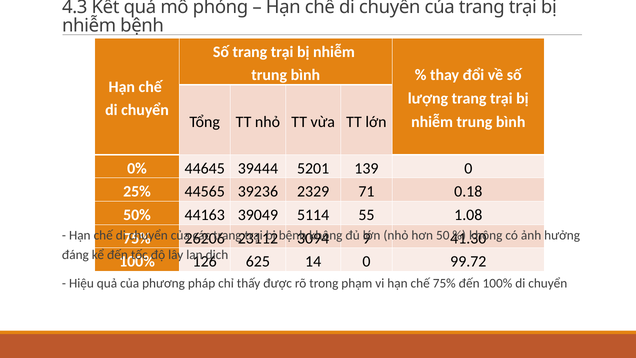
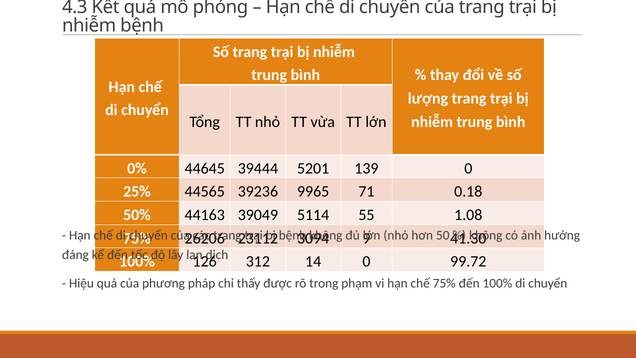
2329: 2329 -> 9965 (313, 192)
625: 625 -> 312 (258, 261)
